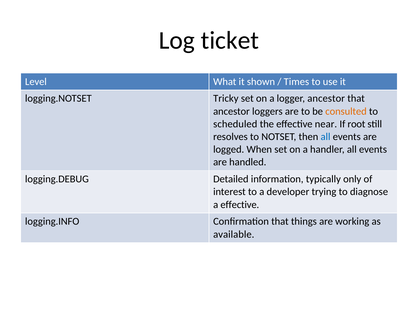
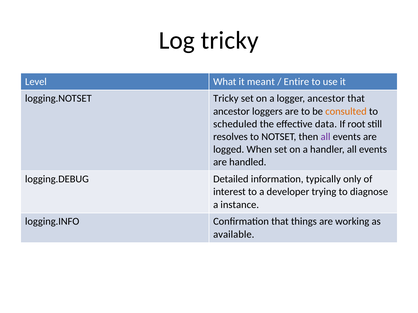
Log ticket: ticket -> tricky (230, 40)
shown: shown -> meant (261, 82)
Times: Times -> Entire (296, 82)
near: near -> data (326, 124)
all colour: blue -> purple (326, 137)
a effective: effective -> instance (240, 205)
